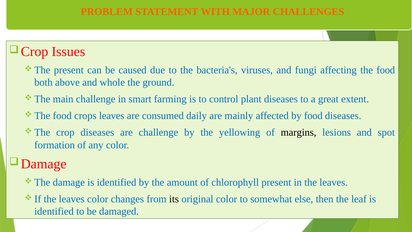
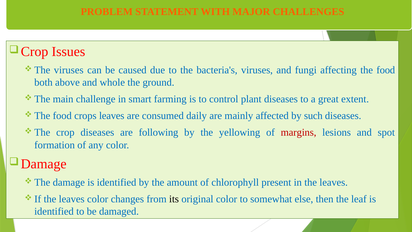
The present: present -> viruses (69, 70)
by food: food -> such (313, 116)
are challenge: challenge -> following (159, 132)
margins colour: black -> red (299, 132)
